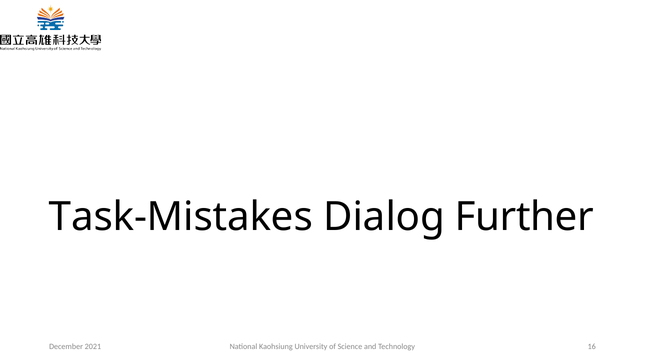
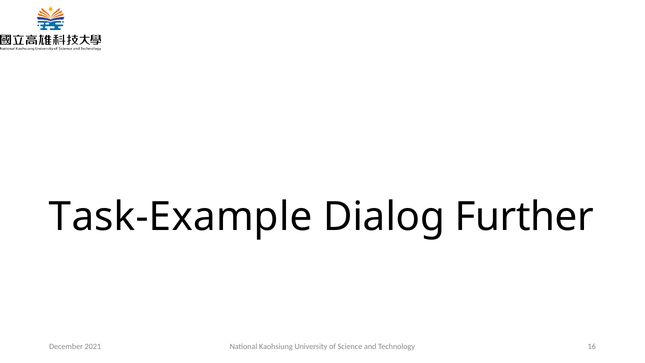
Task-Mistakes: Task-Mistakes -> Task-Example (181, 217)
